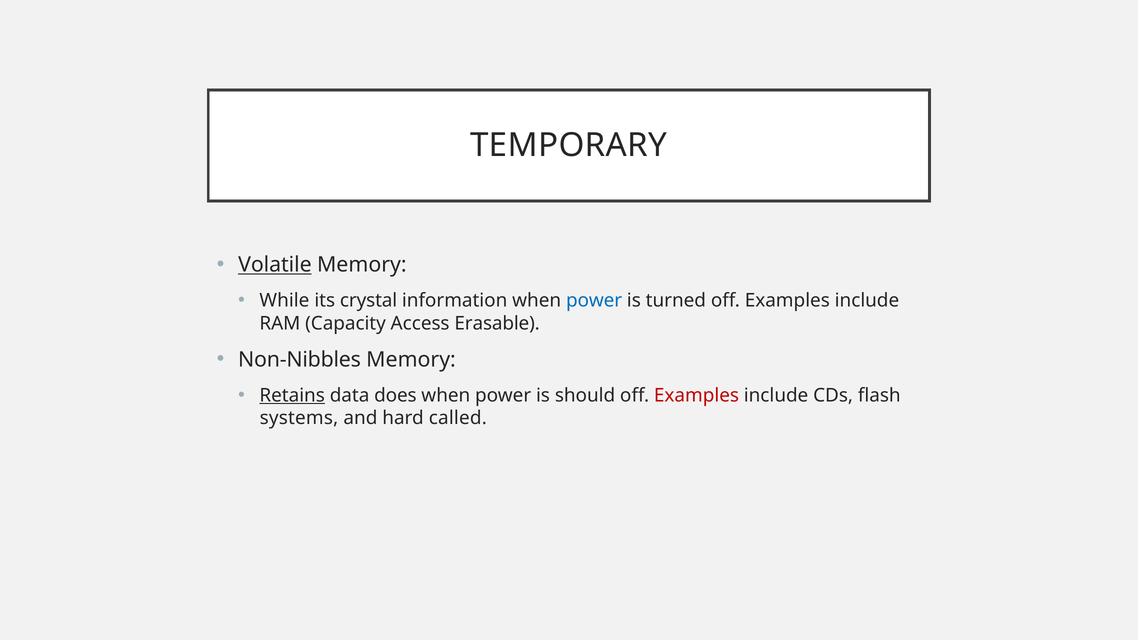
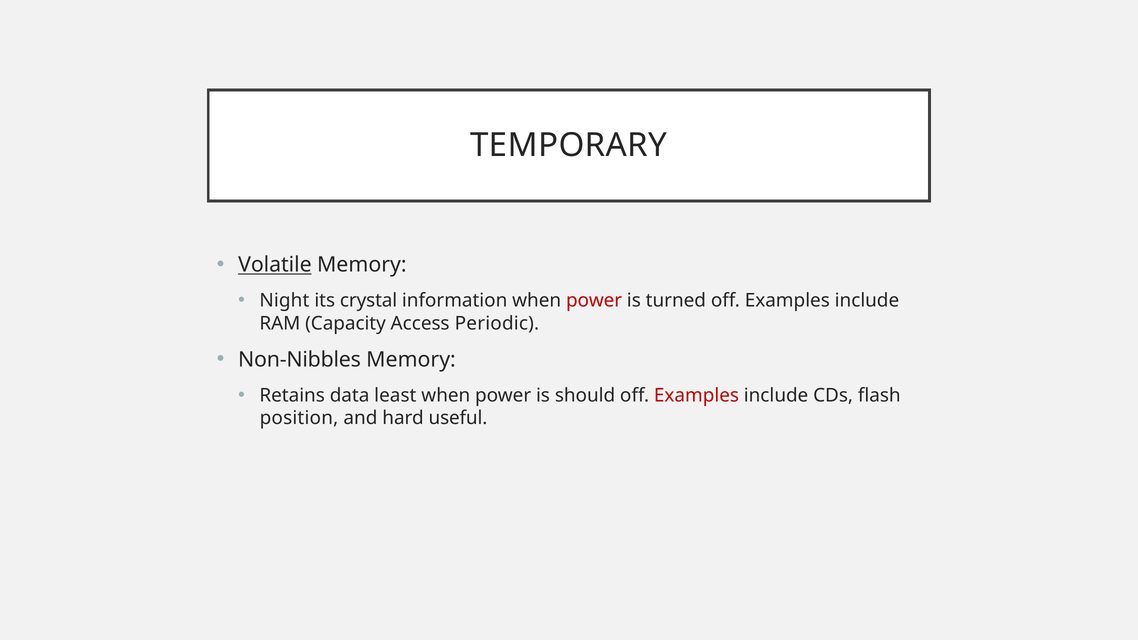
While: While -> Night (284, 301)
power colour: blue -> red (594, 301)
Erasable: Erasable -> Periodic (497, 323)
Retains underline: present -> none (292, 395)
does: does -> least (395, 395)
systems: systems -> position (299, 418)
called: called -> useful (458, 418)
